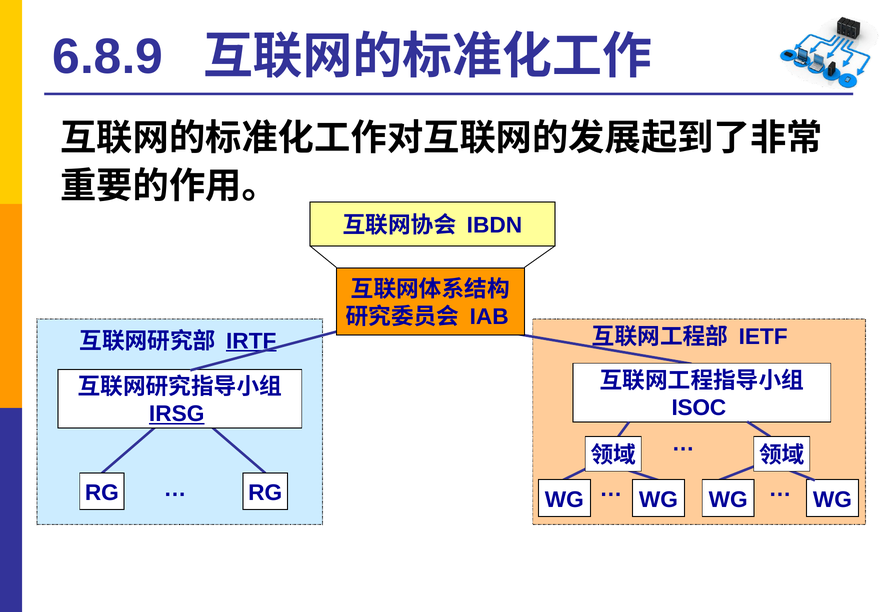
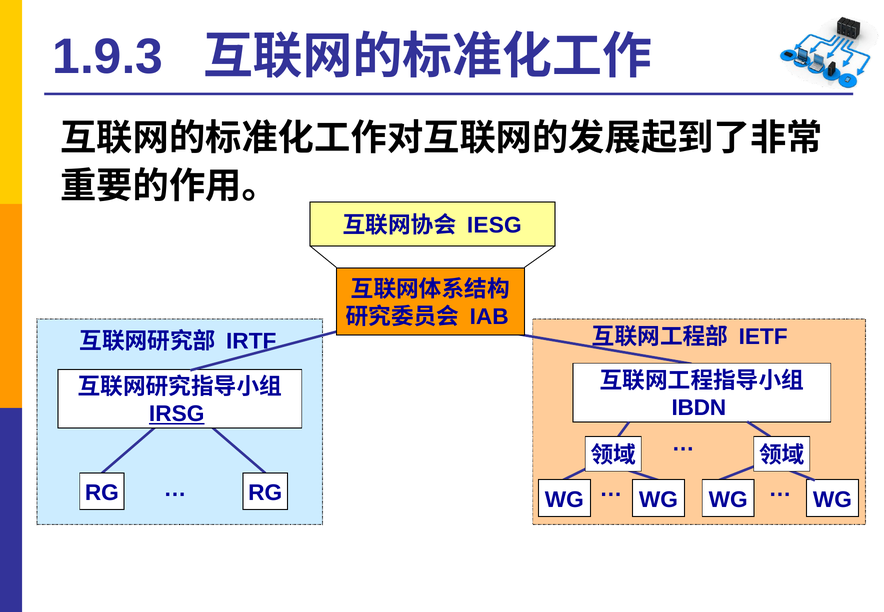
6.8.9: 6.8.9 -> 1.9.3 (108, 57)
IBDN: IBDN -> IESG (494, 225)
IRTF underline: present -> none (251, 341)
ISOC: ISOC -> IBDN (699, 408)
